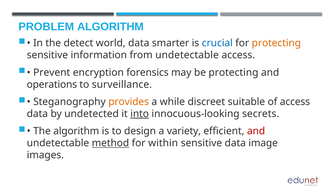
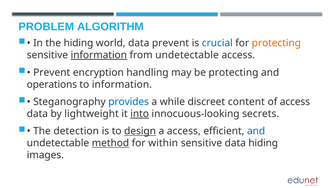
the detect: detect -> hiding (78, 43)
data smarter: smarter -> prevent (171, 43)
information underline: none -> present (99, 55)
forensics: forensics -> handling (147, 72)
to surveillance: surveillance -> information (122, 84)
provides colour: orange -> blue (129, 102)
suitable: suitable -> content (246, 102)
undetected: undetected -> lightweight (92, 114)
The algorithm: algorithm -> detection (76, 131)
design underline: none -> present (140, 131)
a variety: variety -> access (184, 131)
and colour: red -> blue (256, 131)
data image: image -> hiding (263, 143)
